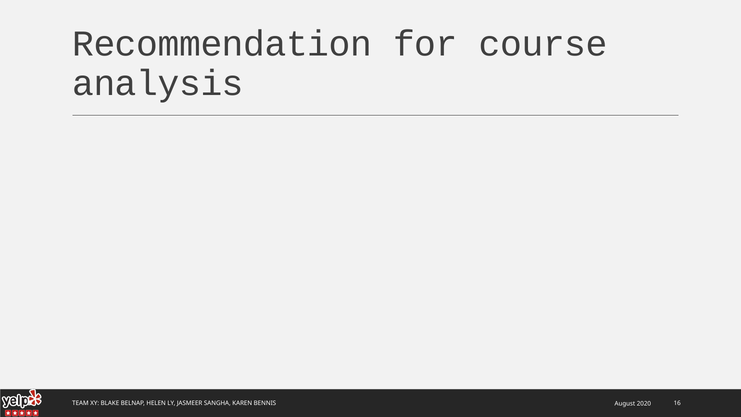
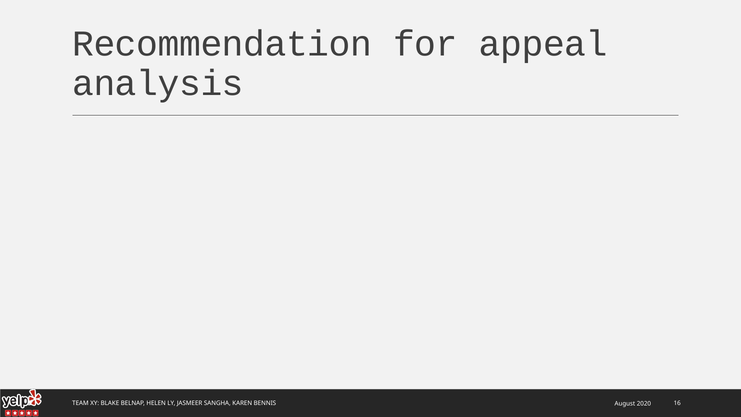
course: course -> appeal (543, 44)
